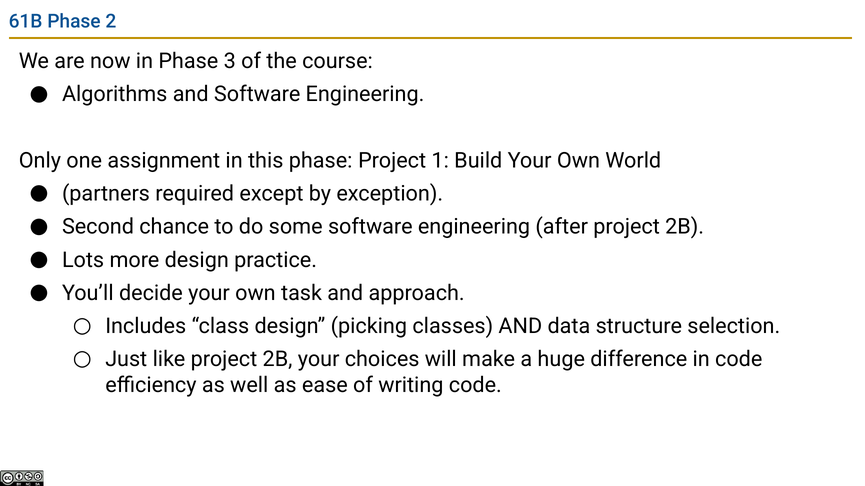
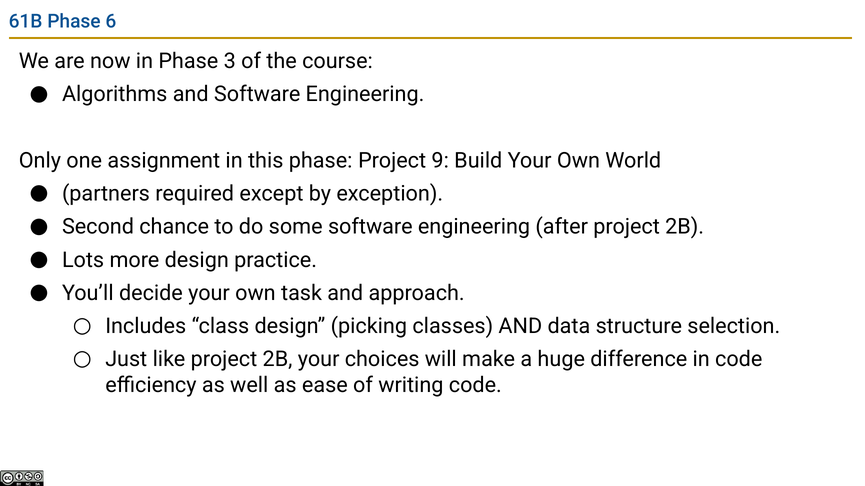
2: 2 -> 6 (111, 22)
1: 1 -> 9 (440, 161)
